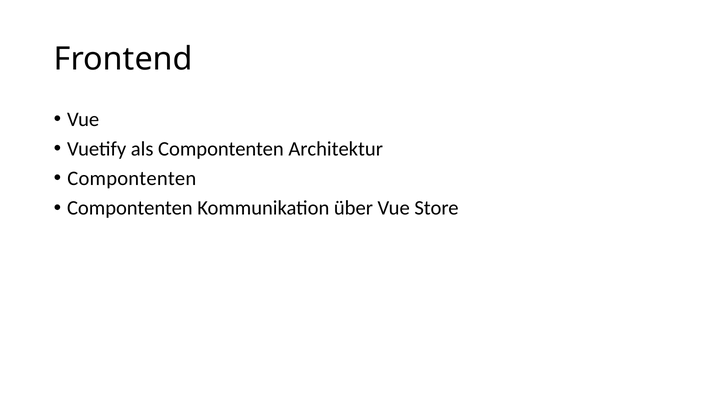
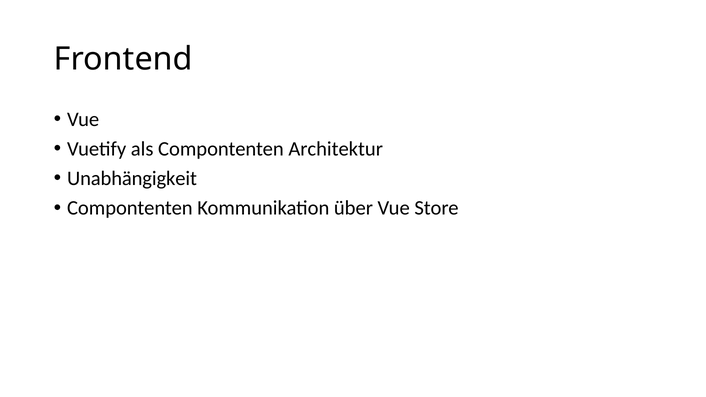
Compontenten: Compontenten -> Unabhängigkeit (132, 179)
